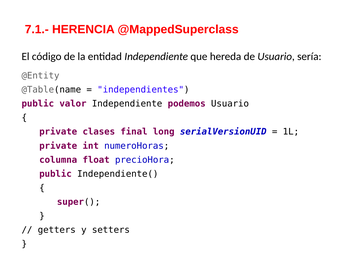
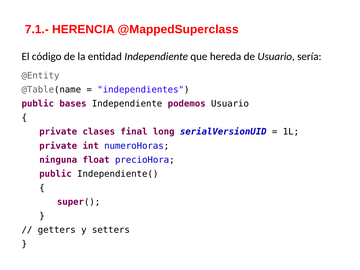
valor: valor -> bases (73, 104)
columna: columna -> ninguna (58, 160)
